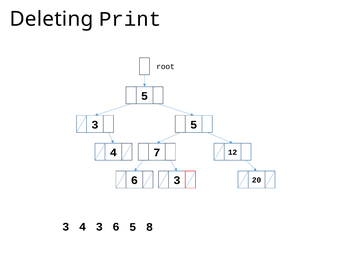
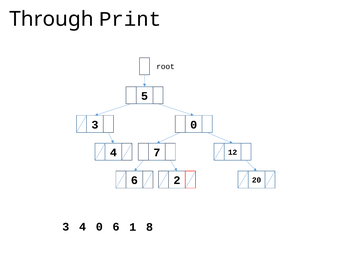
Deleting: Deleting -> Through (52, 19)
3 5: 5 -> 0 (194, 125)
6 3: 3 -> 2 (177, 181)
4 3: 3 -> 0 (99, 227)
6 5: 5 -> 1 (133, 227)
